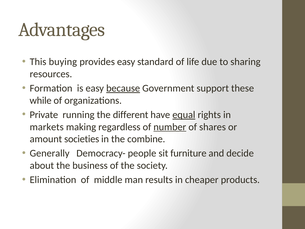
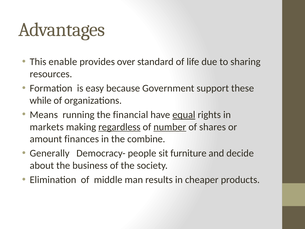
buying: buying -> enable (63, 62)
provides easy: easy -> over (126, 62)
because underline: present -> none (123, 88)
Private: Private -> Means (44, 115)
different: different -> financial (131, 115)
regardless underline: none -> present (119, 127)
societies: societies -> finances (82, 139)
